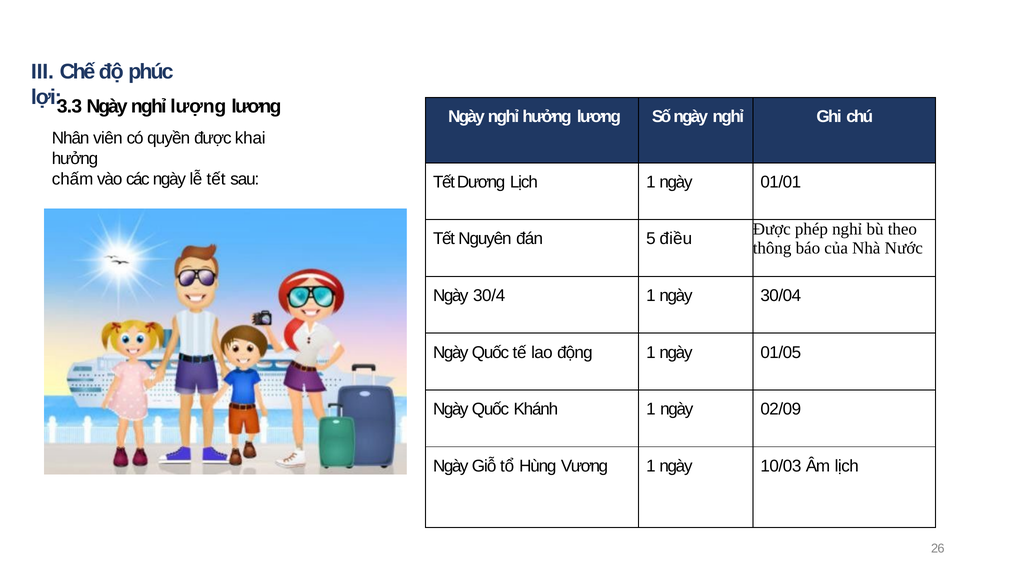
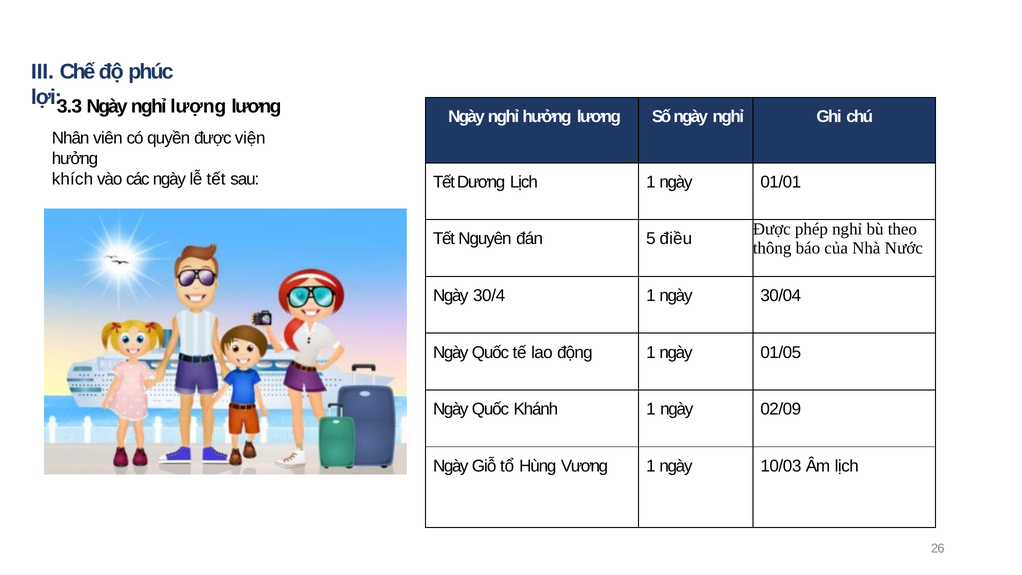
khai: khai -> viện (250, 138)
chấm: chấm -> khích (72, 179)
